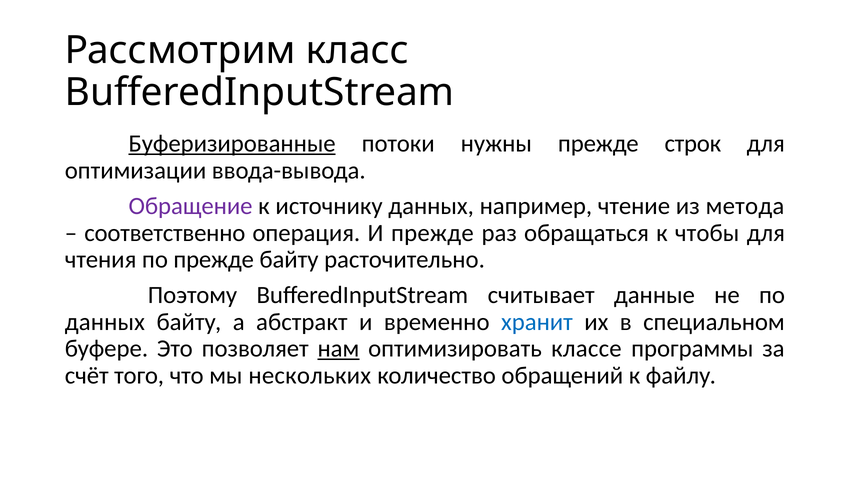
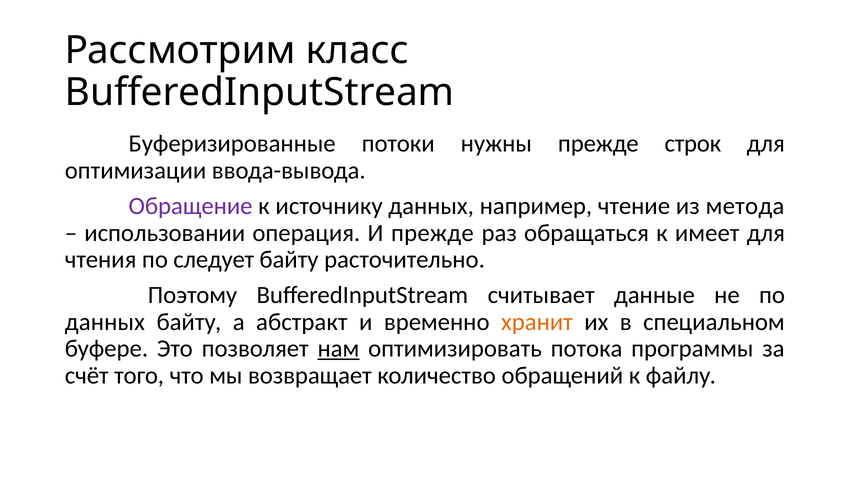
Буферизированные underline: present -> none (232, 144)
соответственно: соответственно -> использовании (165, 233)
чтобы: чтобы -> имеет (707, 233)
по прежде: прежде -> следует (214, 260)
хранит colour: blue -> orange (537, 322)
классе: классе -> потока (587, 349)
нескольких: нескольких -> возвращает (310, 376)
